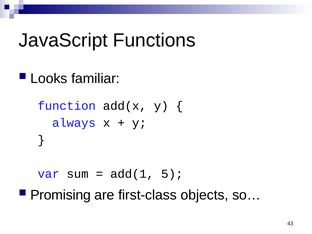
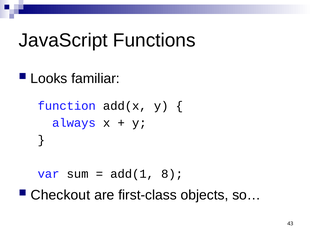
5: 5 -> 8 (172, 174)
Promising: Promising -> Checkout (60, 195)
